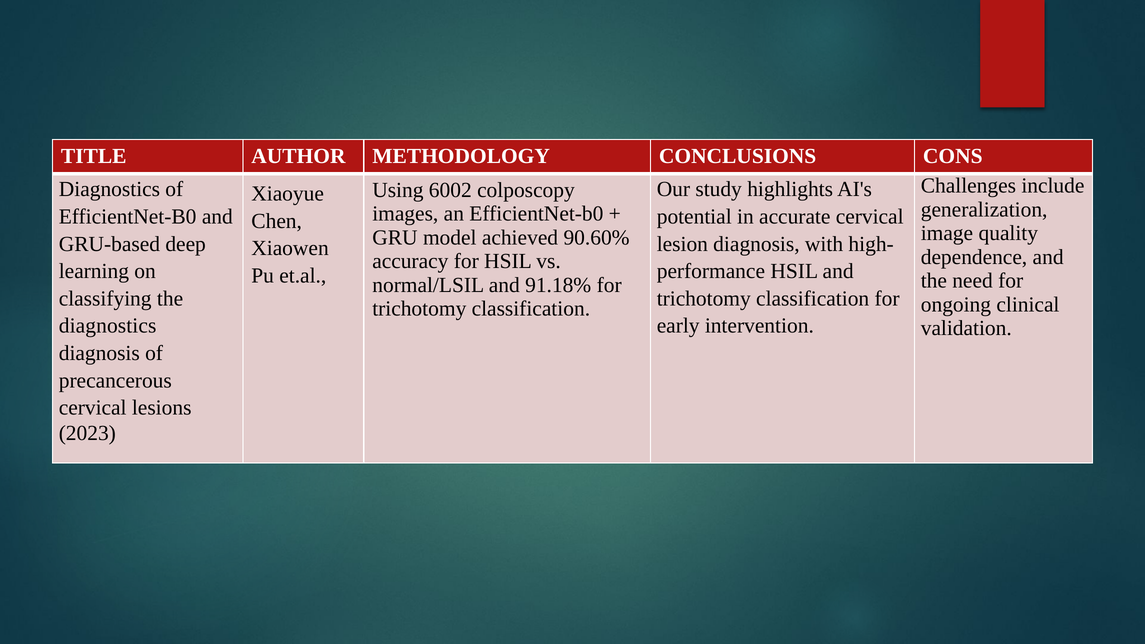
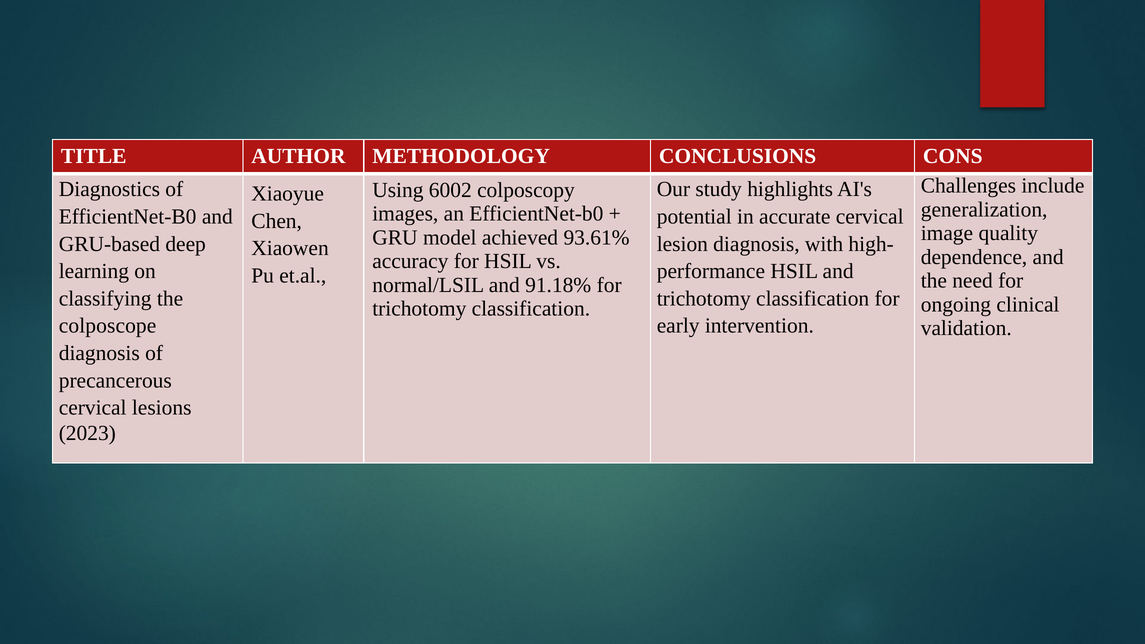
90.60%: 90.60% -> 93.61% (597, 238)
diagnostics: diagnostics -> colposcope (108, 326)
